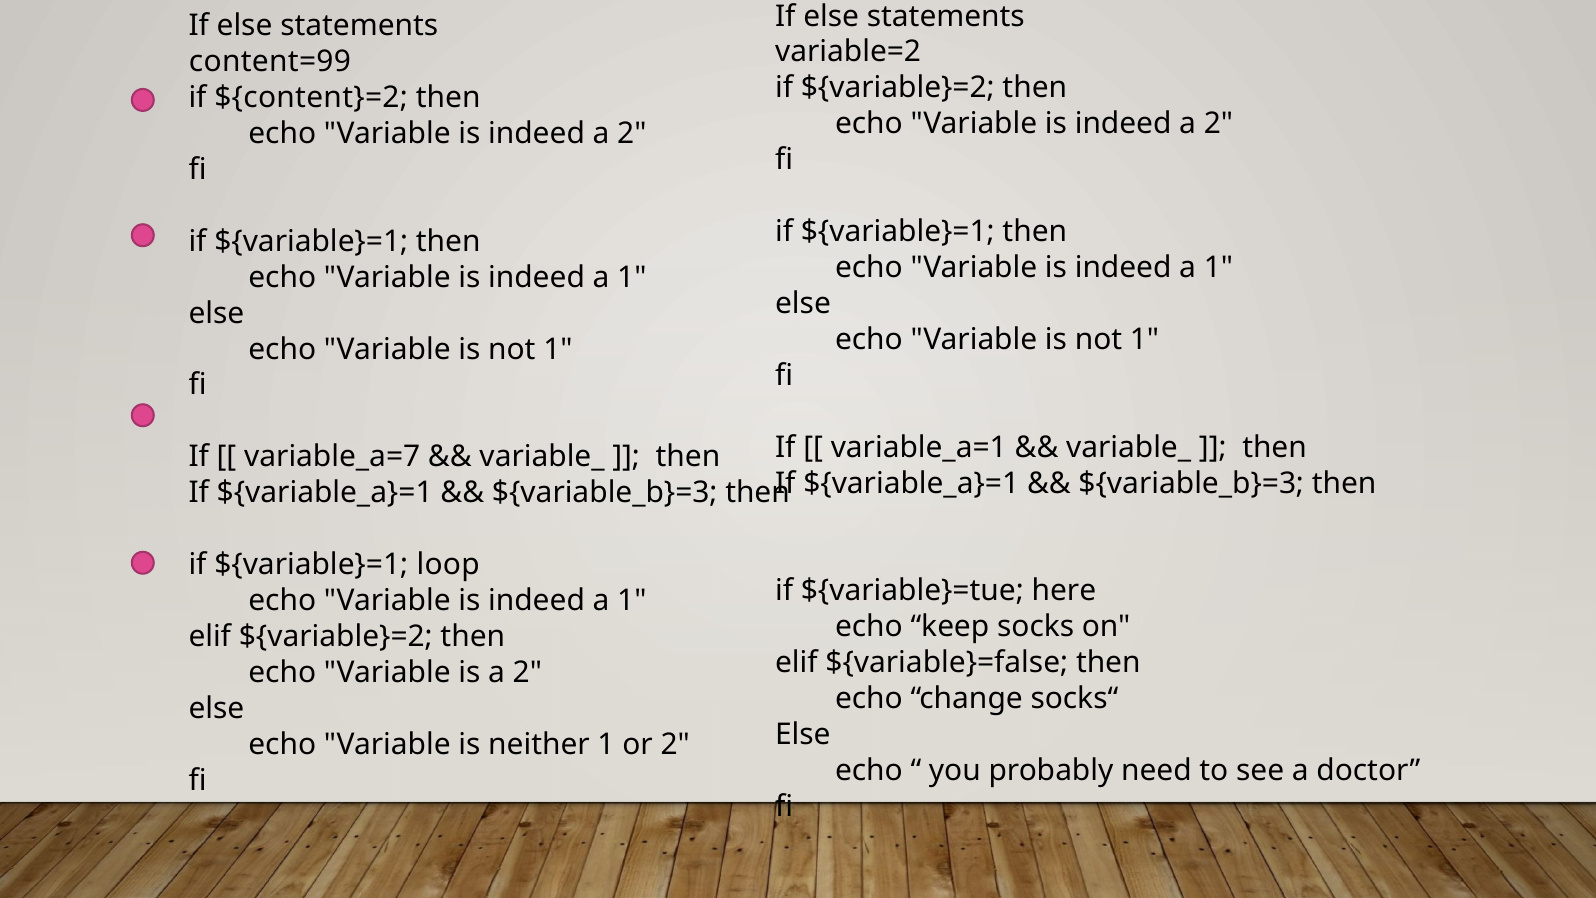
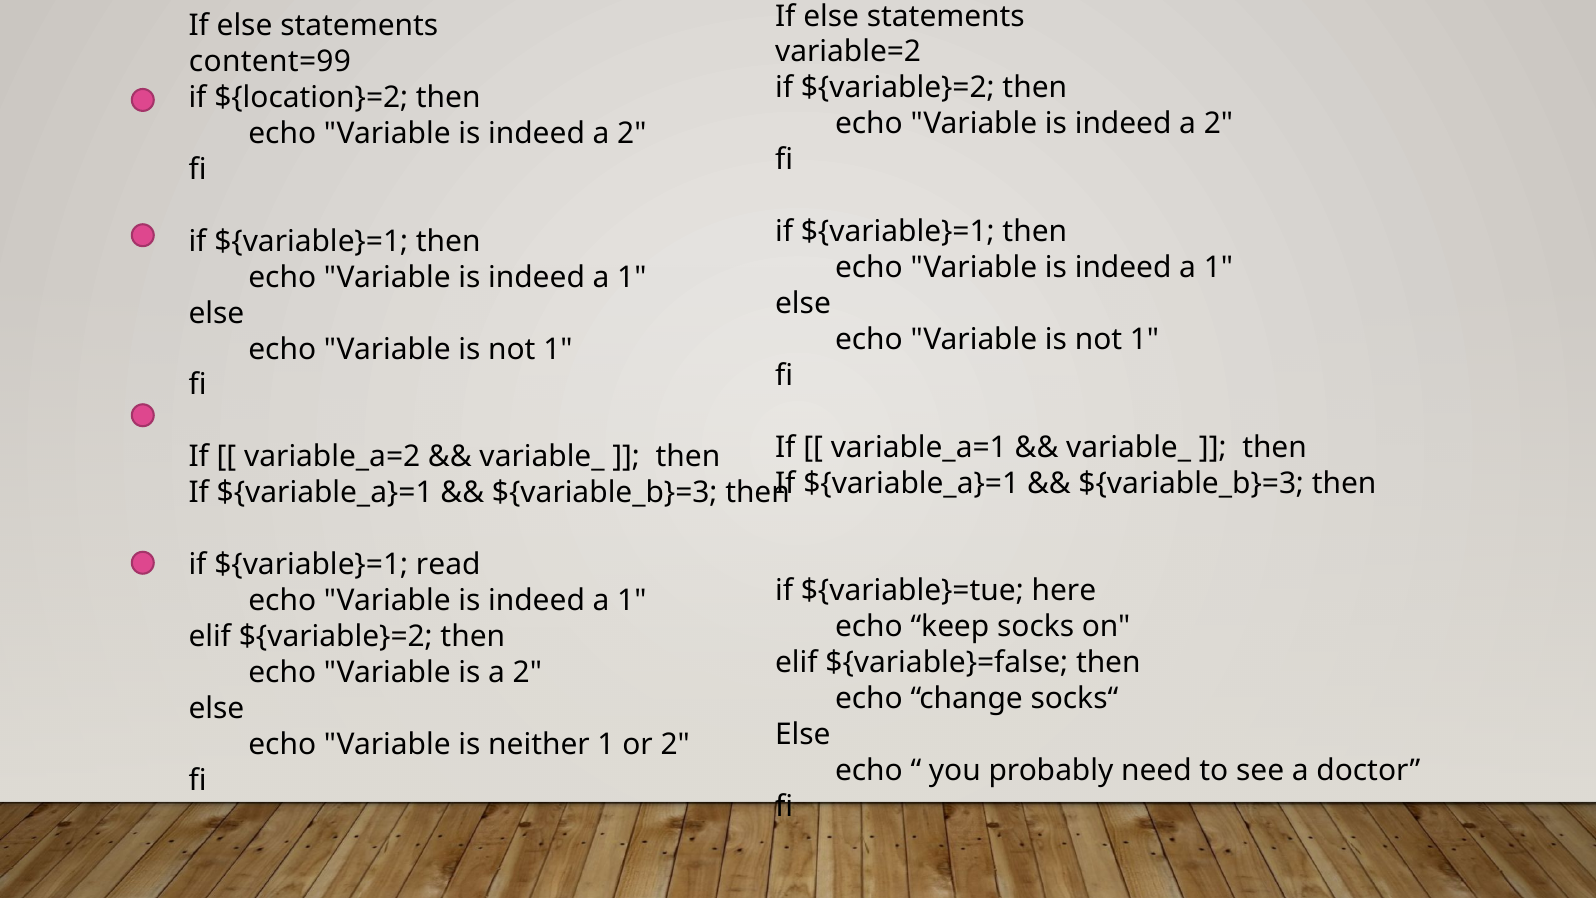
${content}=2: ${content}=2 -> ${location}=2 (311, 98)
variable_a=7: variable_a=7 -> variable_a=2 (332, 457)
loop: loop -> read (448, 565)
